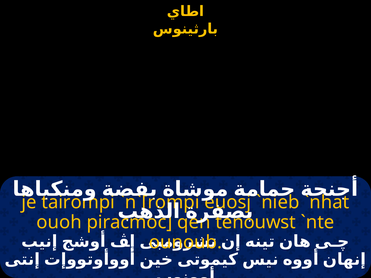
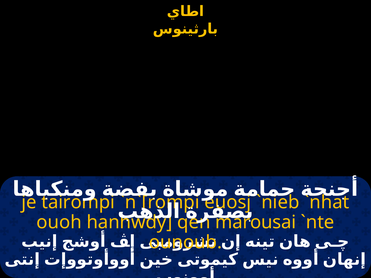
piracmoc: piracmoc -> hanhwdy (130, 222)
tenouwst: tenouwst -> marousai (256, 222)
